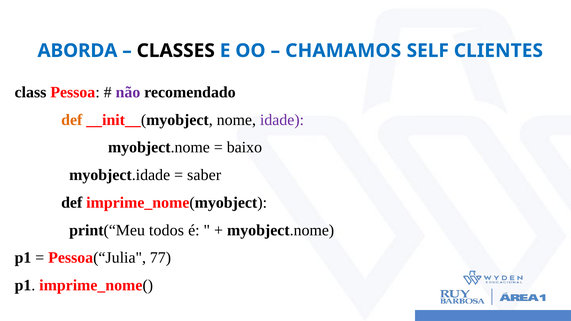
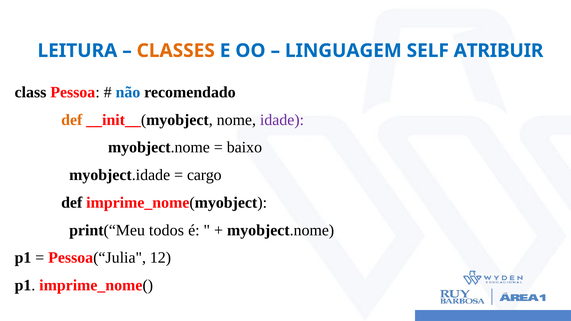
ABORDA: ABORDA -> LEITURA (77, 51)
CLASSES colour: black -> orange (176, 51)
CHAMAMOS: CHAMAMOS -> LINGUAGEM (343, 51)
CLIENTES: CLIENTES -> ATRIBUIR (499, 51)
não colour: purple -> blue (128, 92)
saber: saber -> cargo (204, 175)
77: 77 -> 12 (160, 258)
